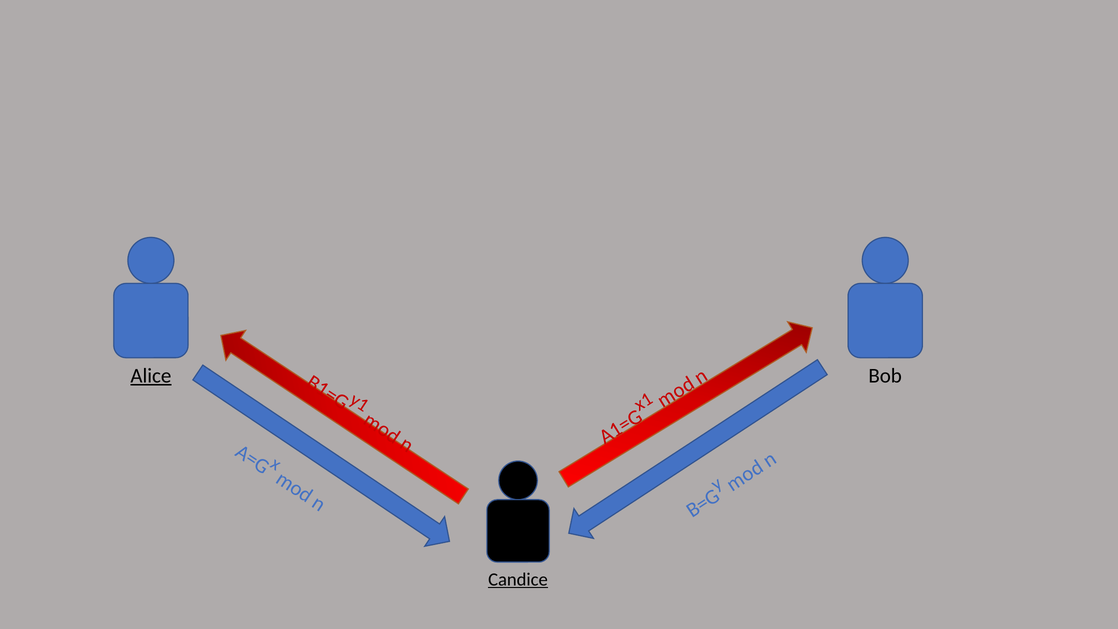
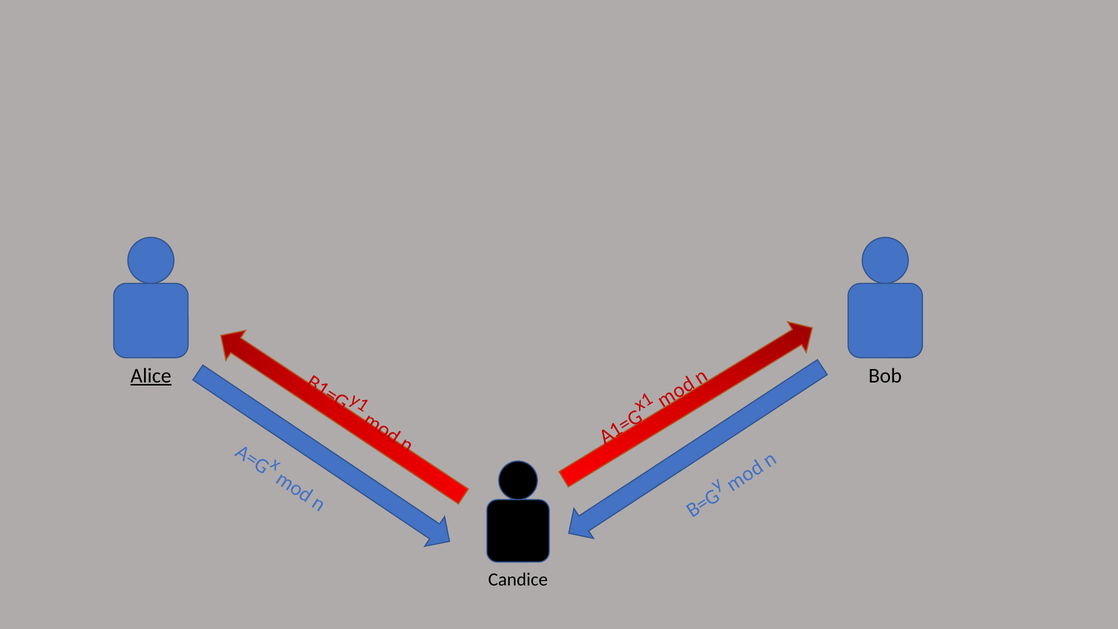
Candice underline: present -> none (518, 579)
